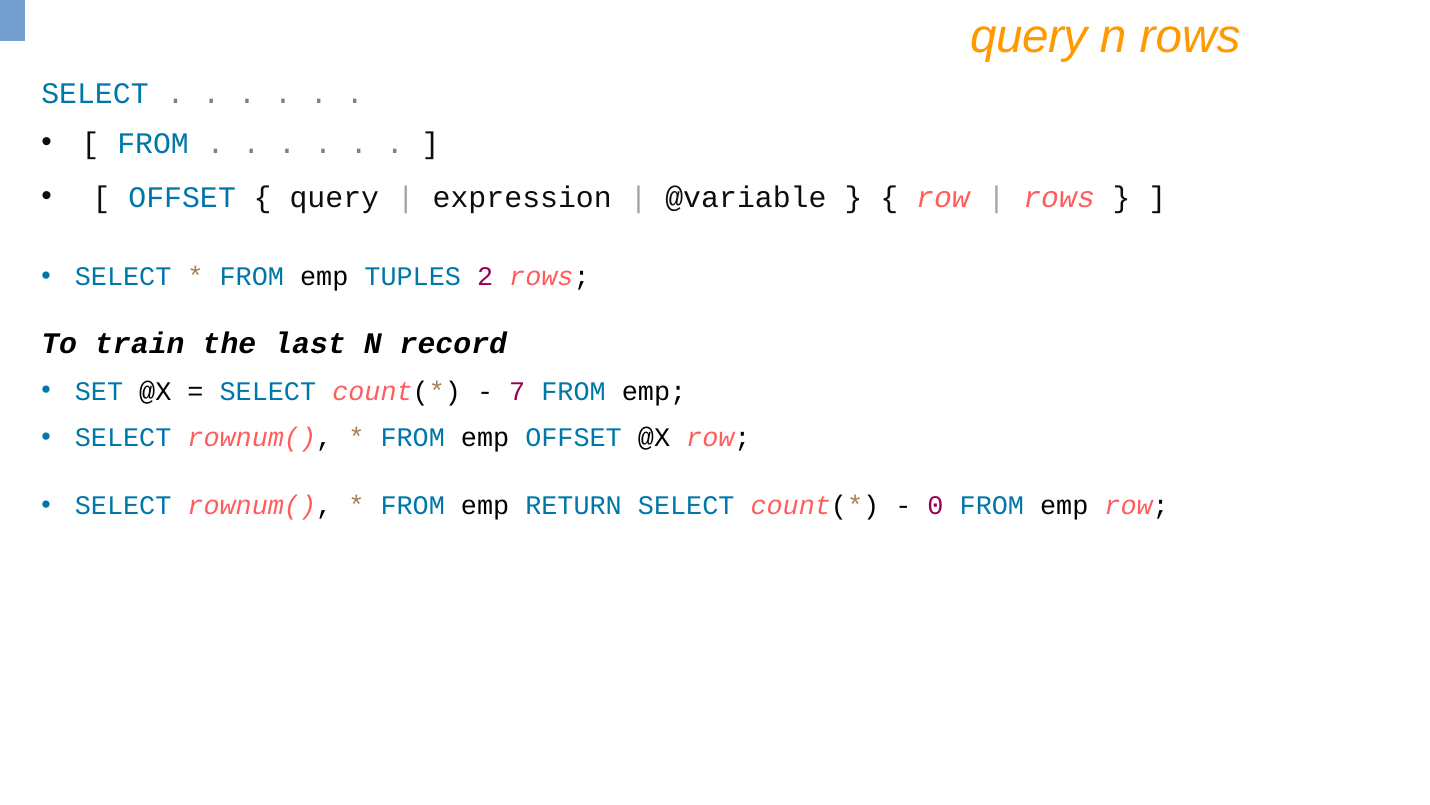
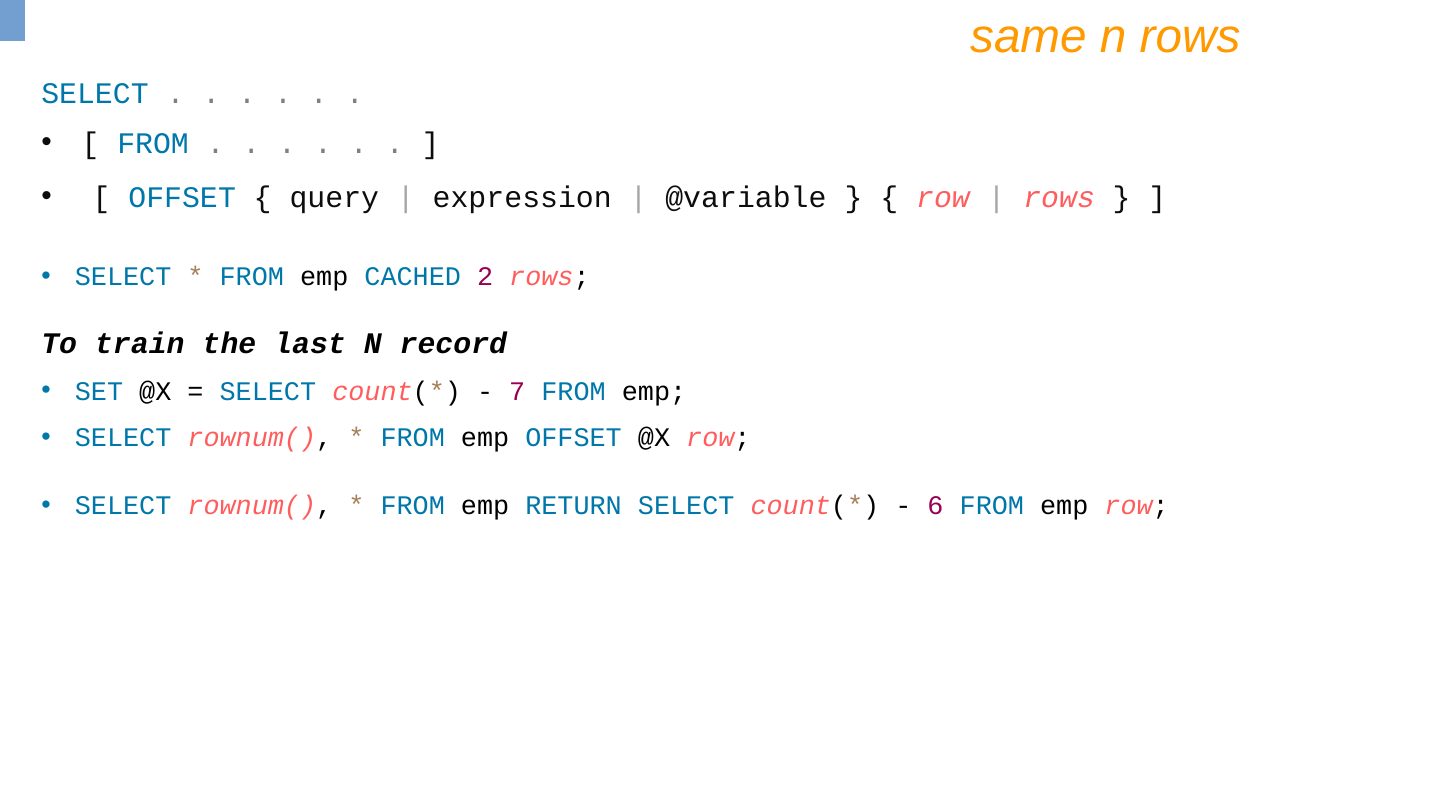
query: query -> same (1028, 37)
TUPLES: TUPLES -> CACHED (413, 277)
0: 0 -> 6 (936, 505)
